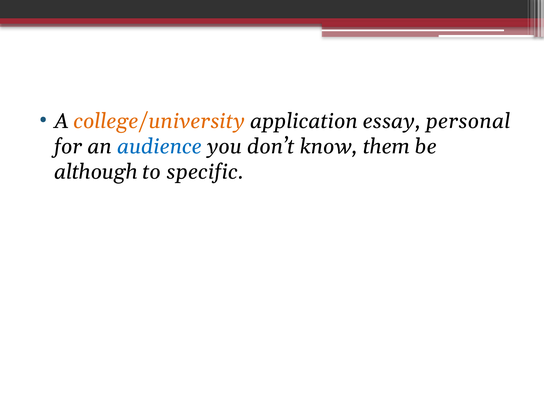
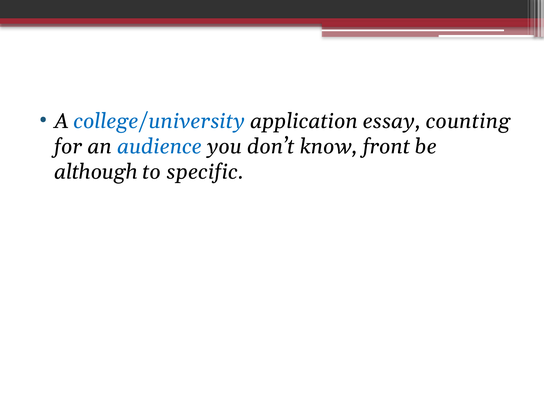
college/university colour: orange -> blue (159, 121)
personal: personal -> counting (468, 121)
them: them -> front (386, 147)
